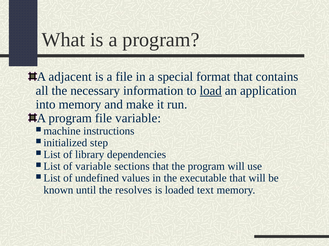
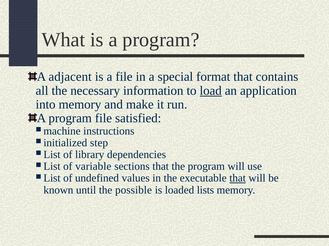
file variable: variable -> satisfied (138, 118)
that underline: none -> present (238, 179)
resolves: resolves -> possible (134, 191)
text: text -> lists (205, 191)
